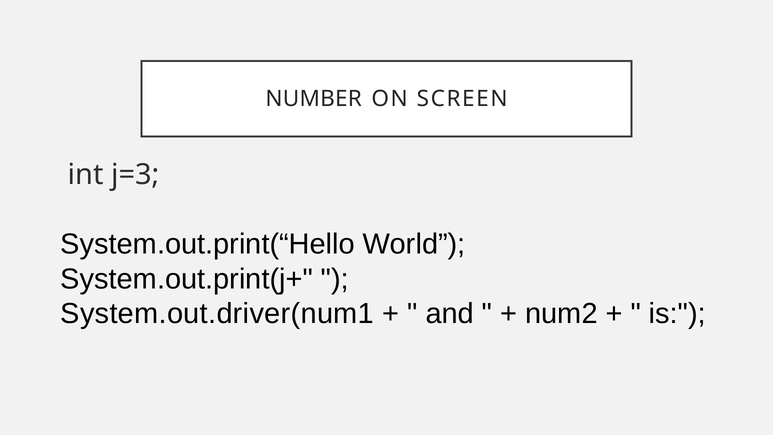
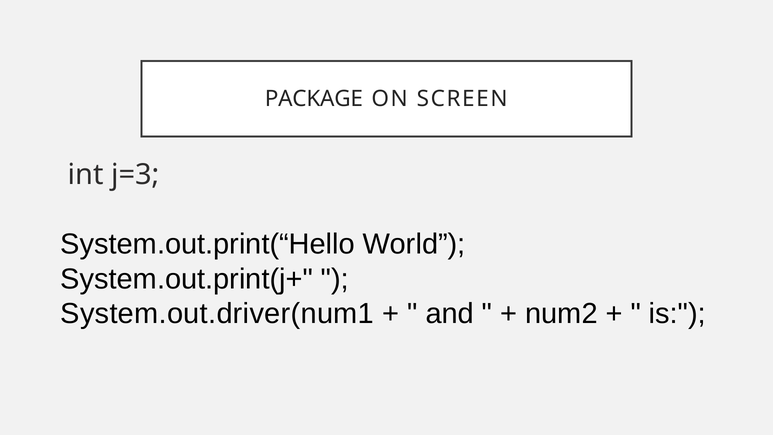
NUMBER: NUMBER -> PACKAGE (314, 99)
